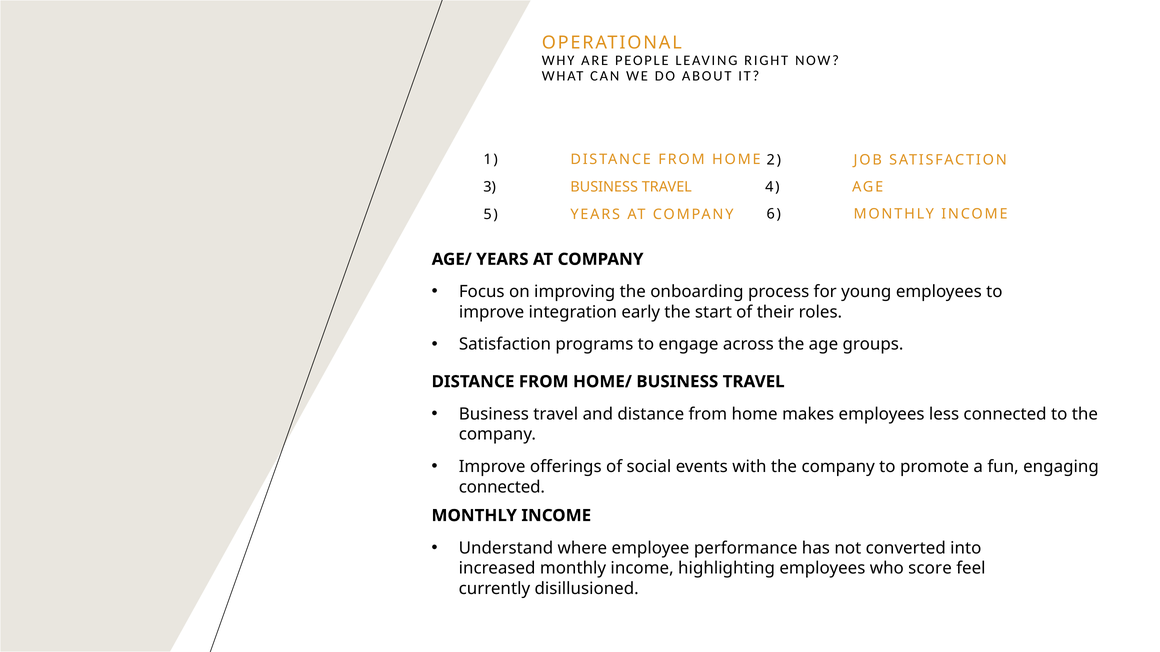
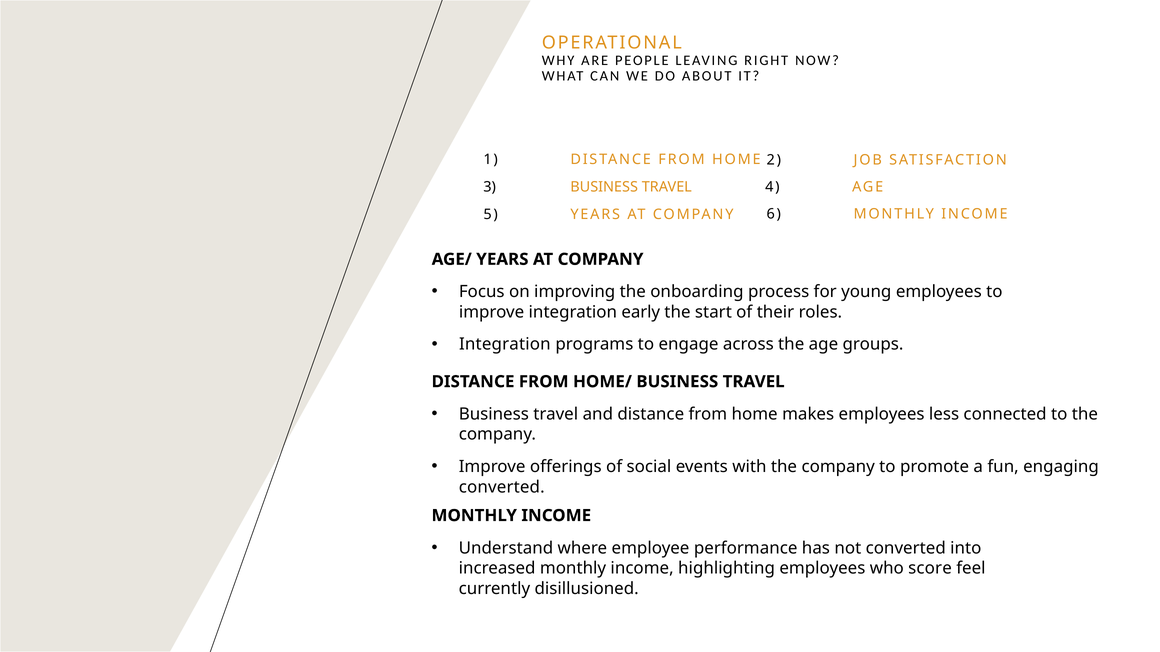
Satisfaction: Satisfaction -> Integration (505, 345)
connected: connected -> converted (502, 488)
